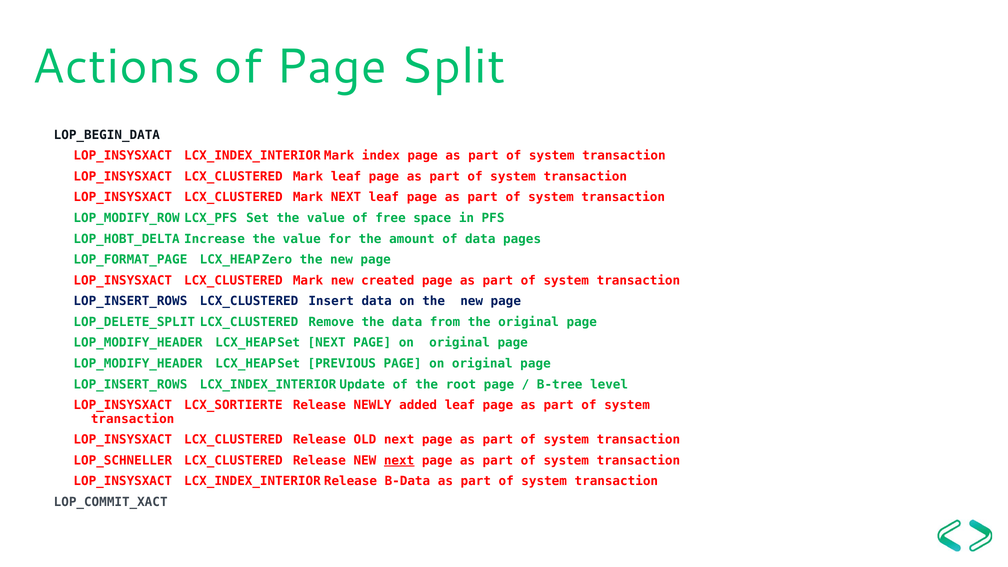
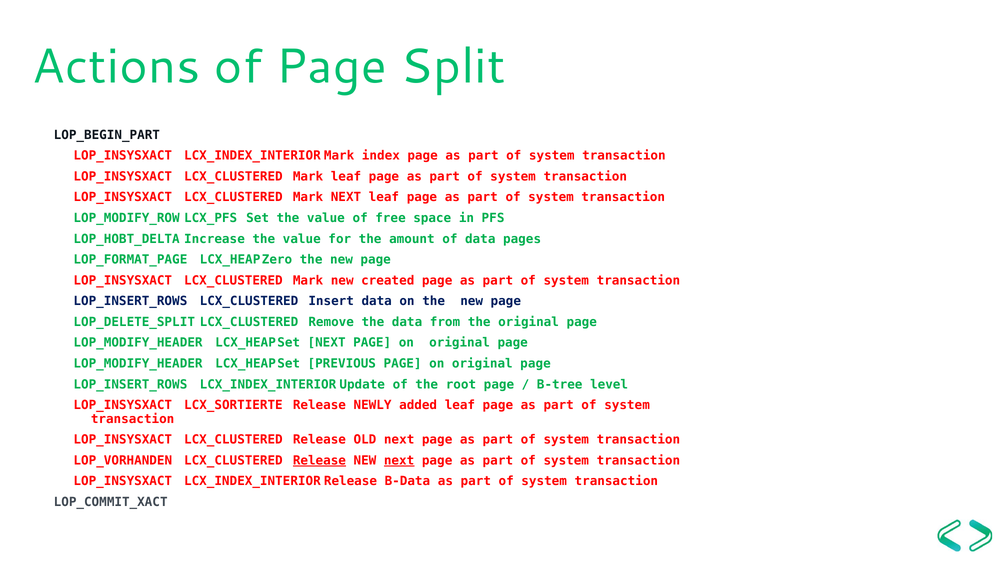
LOP_BEGIN_DATA: LOP_BEGIN_DATA -> LOP_BEGIN_PART (107, 135)
LOP_SCHNELLER: LOP_SCHNELLER -> LOP_VORHANDEN (123, 460)
Release underline: none -> present (319, 460)
